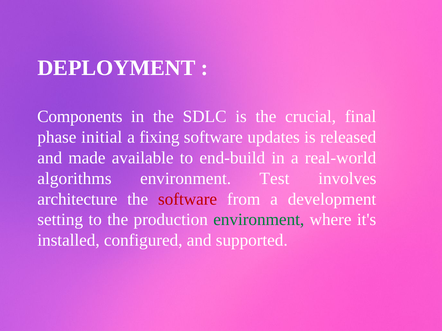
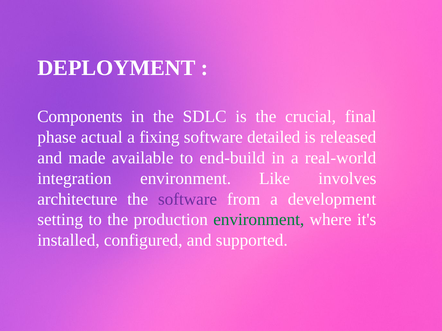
initial: initial -> actual (102, 137)
updates: updates -> detailed (274, 137)
algorithms: algorithms -> integration (74, 179)
Test: Test -> Like (275, 179)
software colour: red -> purple (188, 199)
